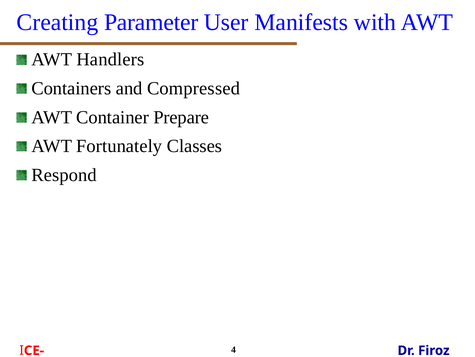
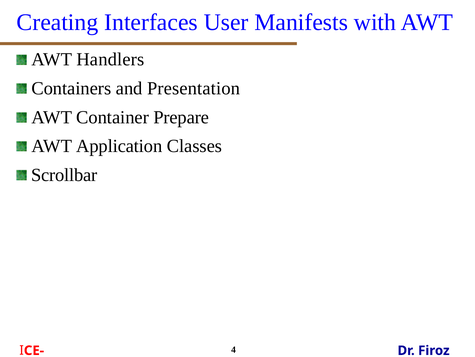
Parameter: Parameter -> Interfaces (151, 22)
Compressed: Compressed -> Presentation (194, 88)
Fortunately: Fortunately -> Application (119, 146)
Respond: Respond -> Scrollbar (64, 175)
